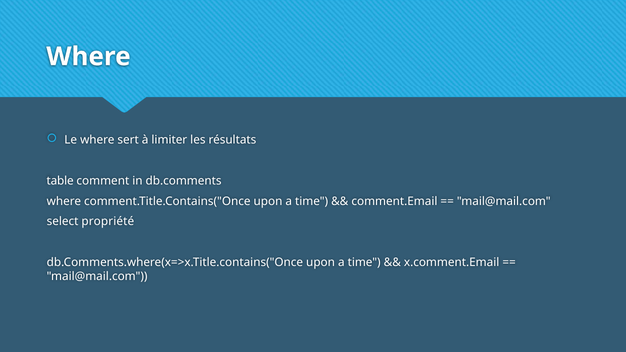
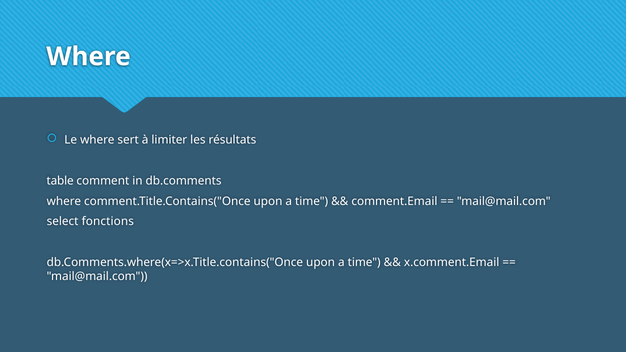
propriété: propriété -> fonctions (108, 222)
